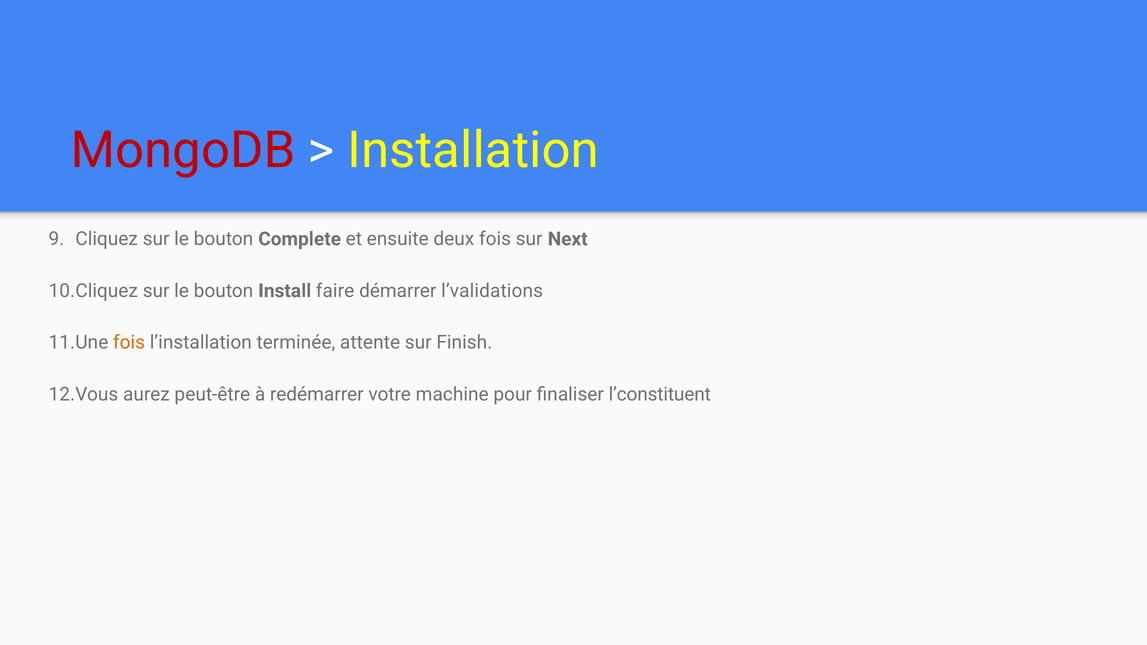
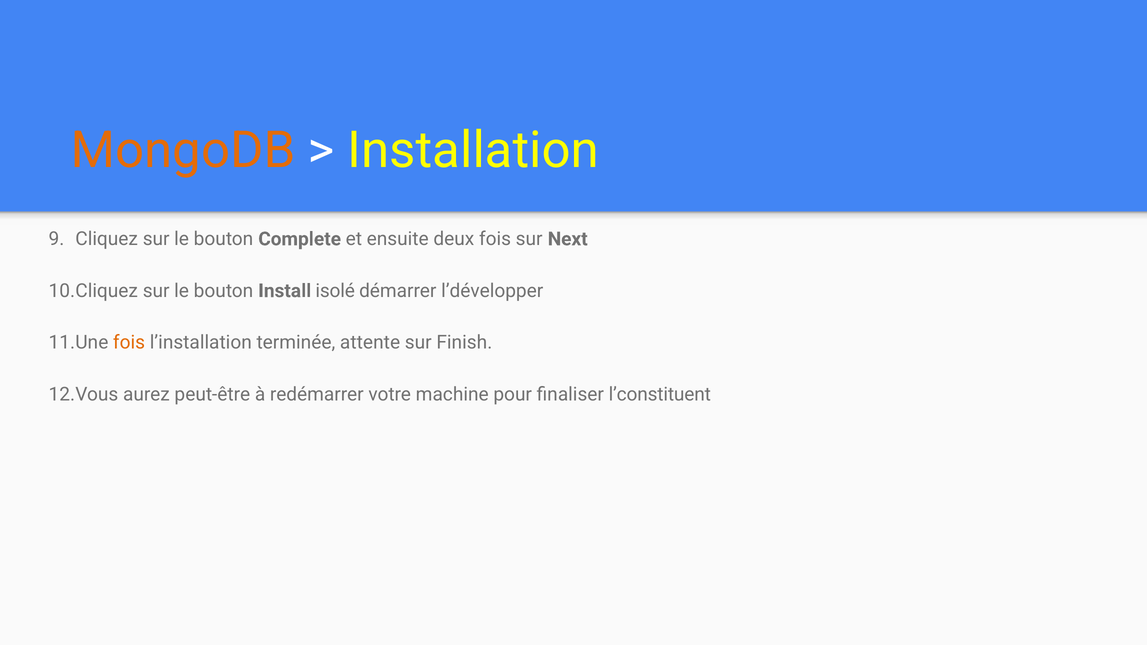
MongoDB colour: red -> orange (183, 150)
faire: faire -> isolé (335, 291)
l’validations: l’validations -> l’développer (492, 291)
